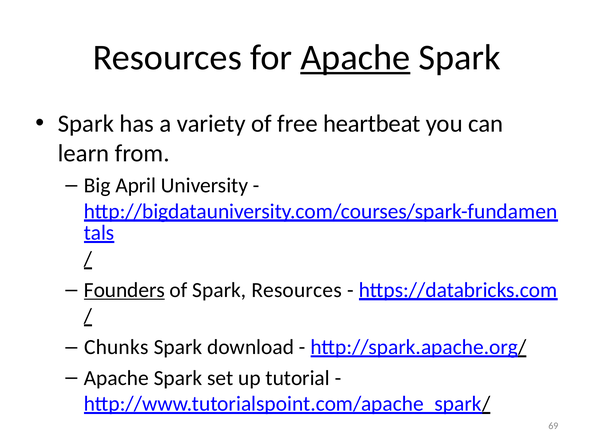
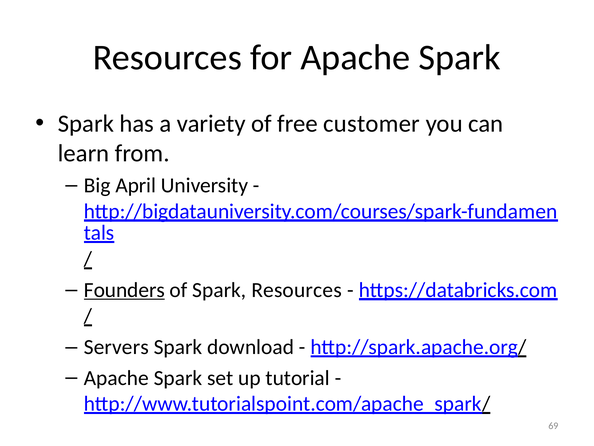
Apache underline: present -> none (355, 58)
heartbeat: heartbeat -> customer (372, 123)
Chunks: Chunks -> Servers (116, 347)
